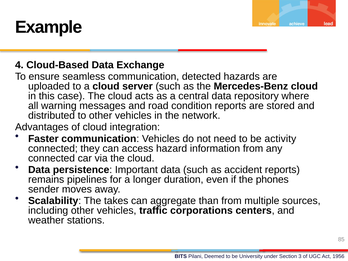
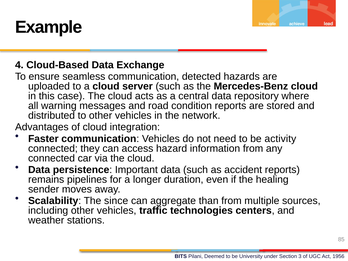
phones: phones -> healing (272, 180)
takes: takes -> since (116, 201)
corporations: corporations -> technologies (202, 211)
